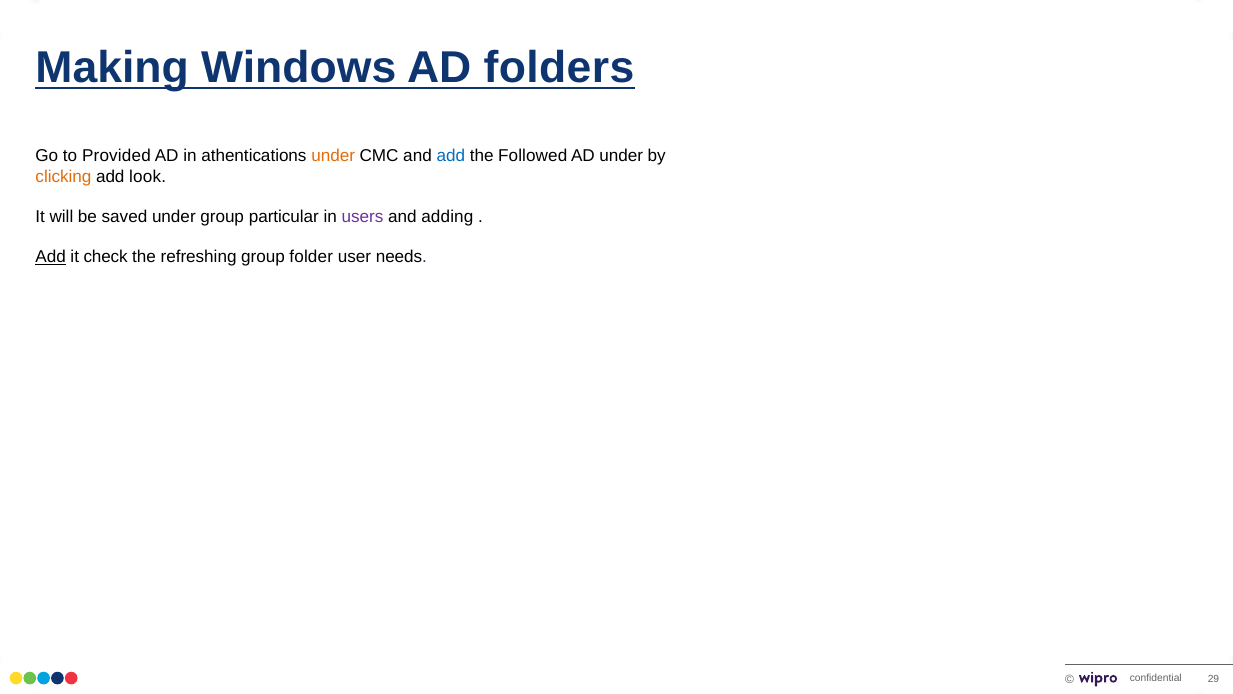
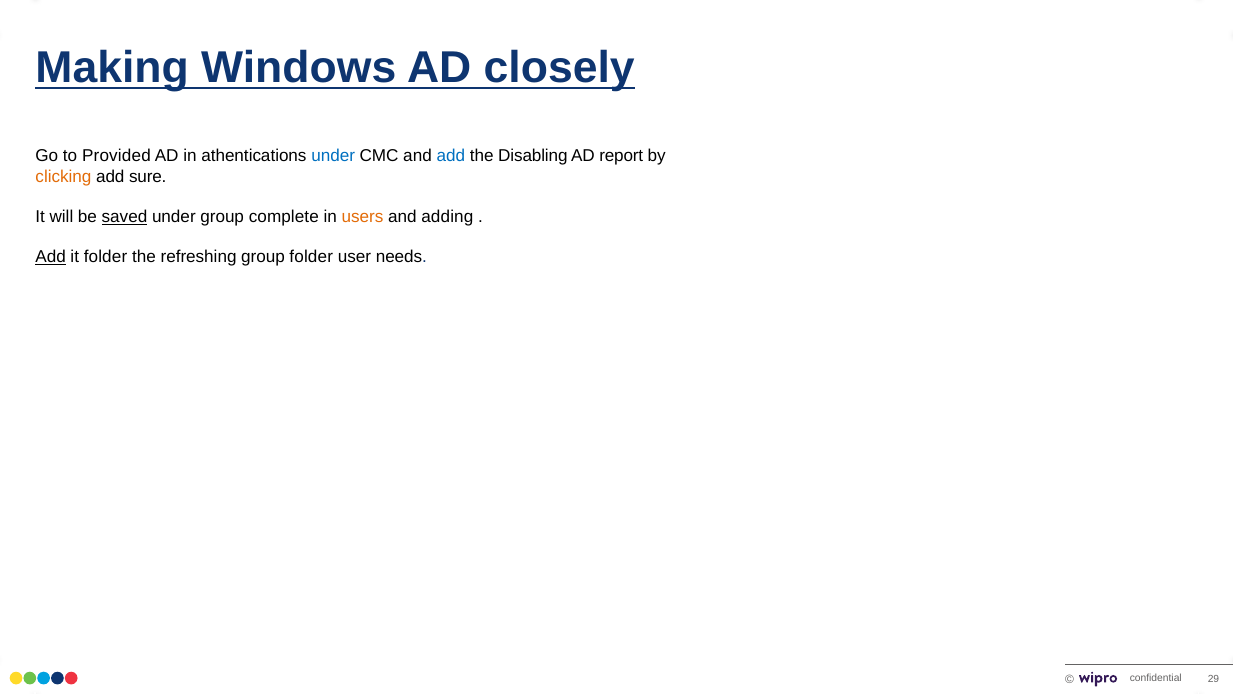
folders: folders -> closely (559, 68)
under colour: orange -> blue (333, 156)
Followed: Followed -> Disabling (533, 156)
AD under: under -> report (621, 156)
look: look -> sure (148, 176)
saved underline: none -> present (125, 217)
particular: particular -> complete (284, 217)
users colour: purple -> orange (363, 217)
it check: check -> folder (105, 257)
